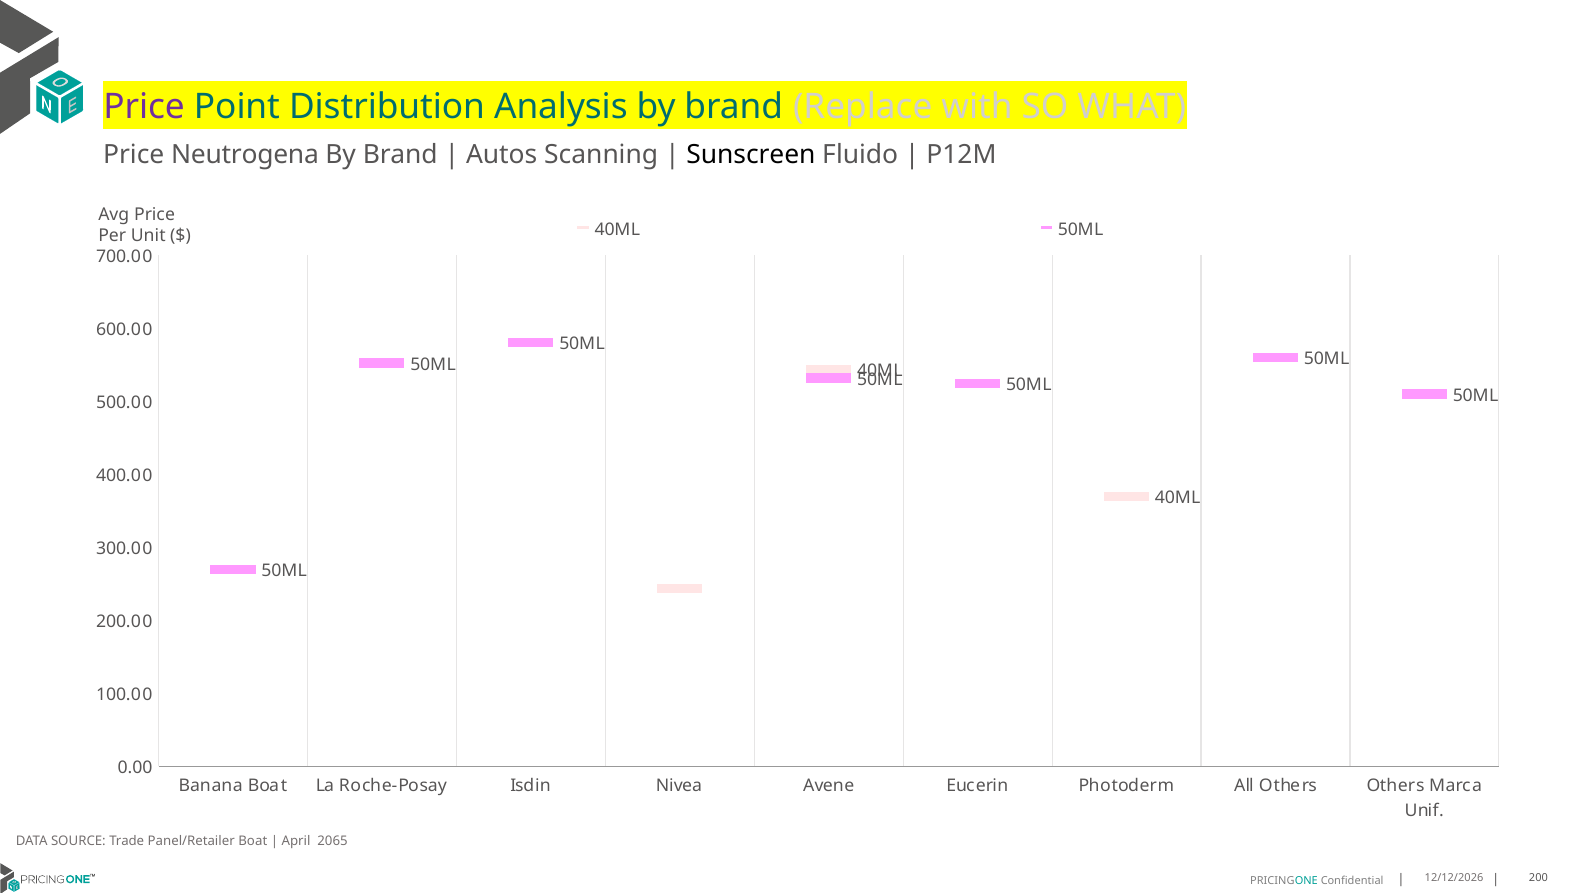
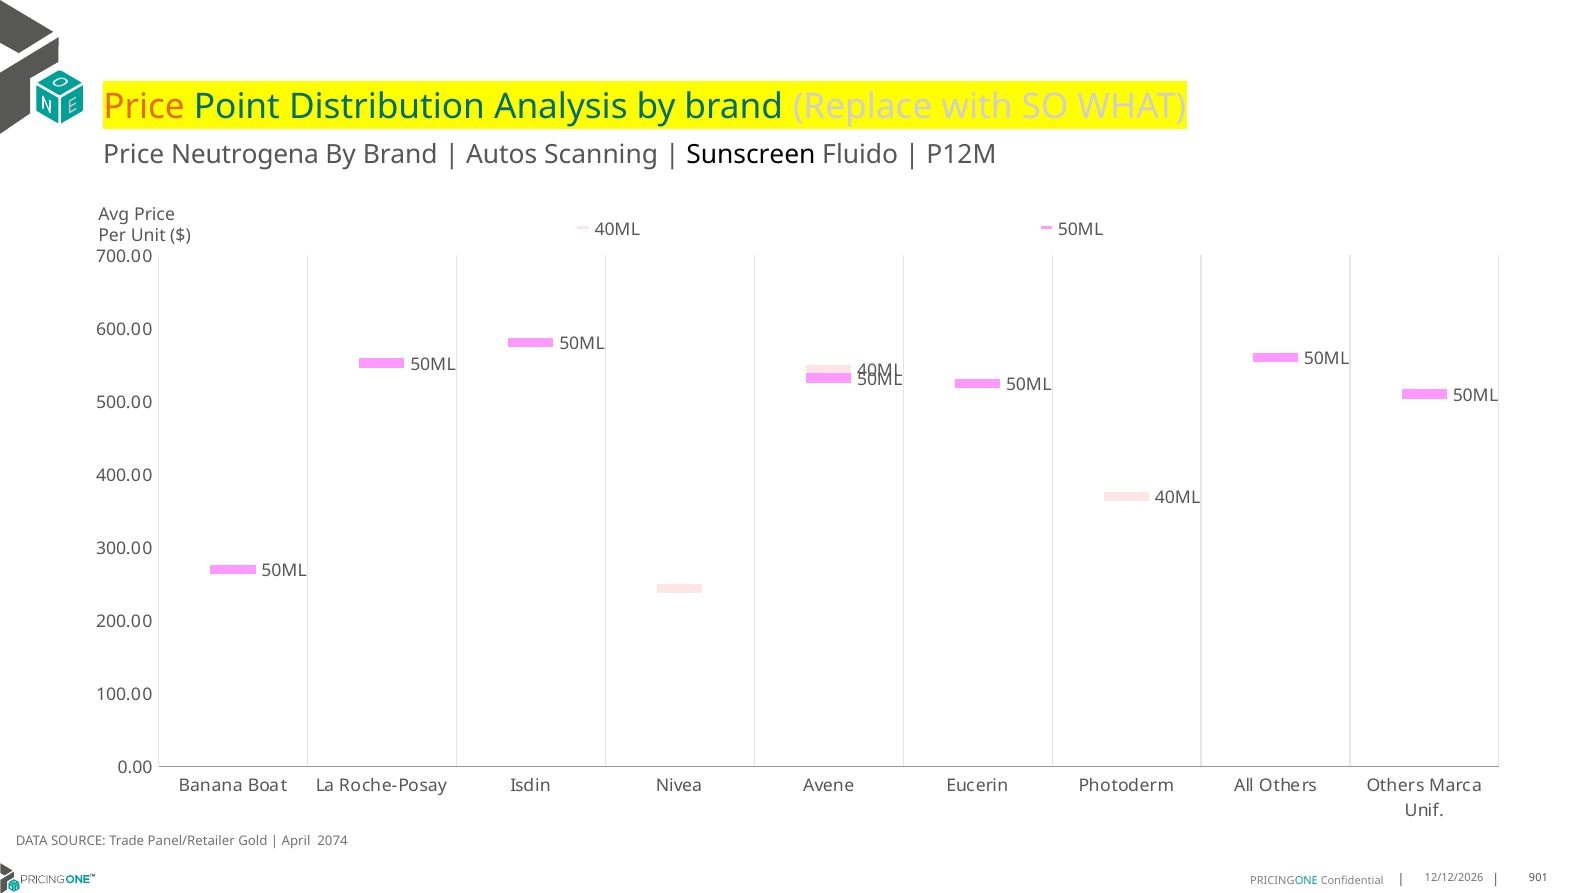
Price colour: purple -> orange (144, 107)
Panel/Retailer Boat: Boat -> Gold (253, 841)
2065: 2065 -> 2074 (333, 841)
200: 200 -> 901 (1538, 878)
